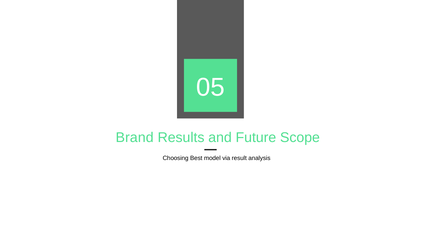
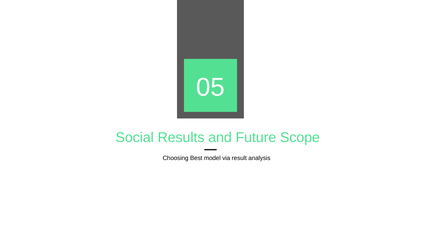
Brand: Brand -> Social (135, 137)
